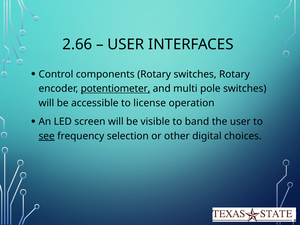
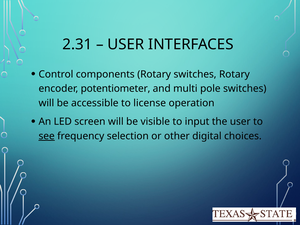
2.66: 2.66 -> 2.31 (77, 44)
potentiometer underline: present -> none (116, 89)
band: band -> input (197, 122)
